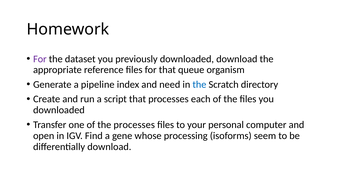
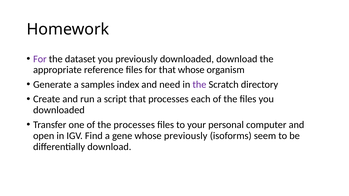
that queue: queue -> whose (191, 70)
pipeline: pipeline -> samples (98, 85)
the colour: blue -> purple (199, 85)
whose processing: processing -> previously (186, 136)
